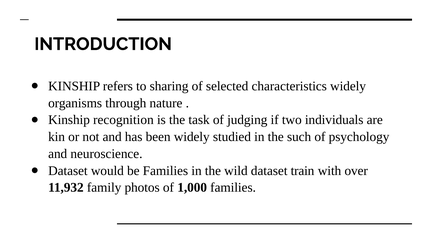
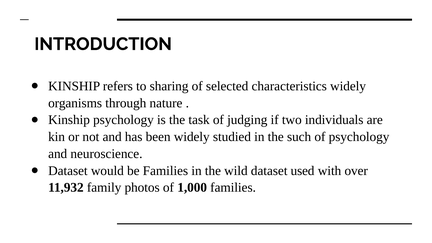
Kinship recognition: recognition -> psychology (123, 120)
train: train -> used (303, 171)
